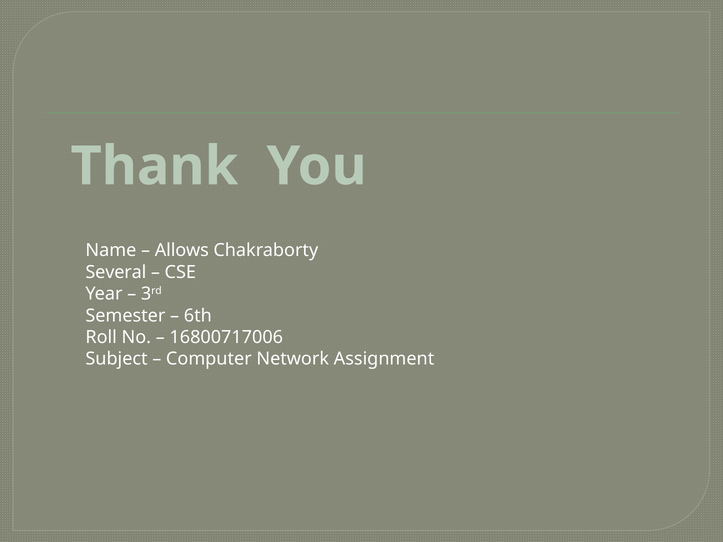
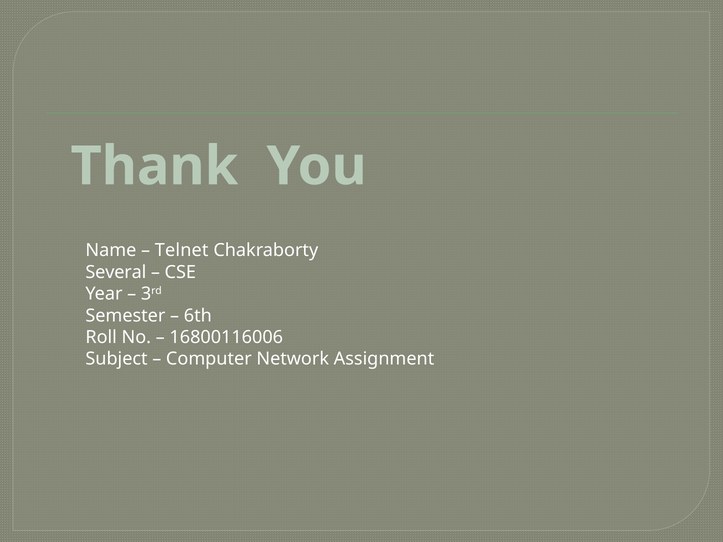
Allows: Allows -> Telnet (182, 251)
16800717006: 16800717006 -> 16800116006 (226, 337)
